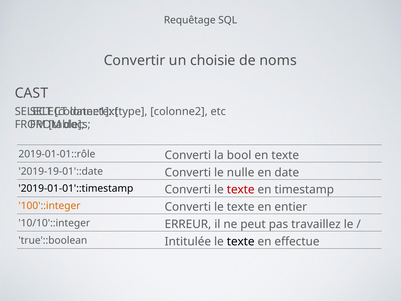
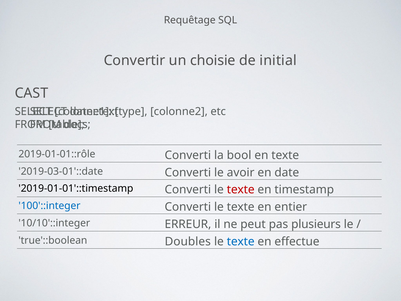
noms: noms -> initial (278, 60)
2019-19-01'::date: 2019-19-01'::date -> 2019-03-01'::date (61, 171)
nulle: nulle -> avoir (241, 172)
100'::integer colour: orange -> blue (49, 206)
travaillez: travaillez -> plusieurs (316, 224)
Intitulée: Intitulée -> Doubles (188, 241)
texte colour: black -> blue (241, 241)
